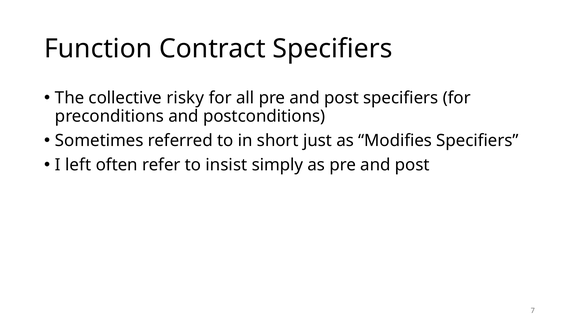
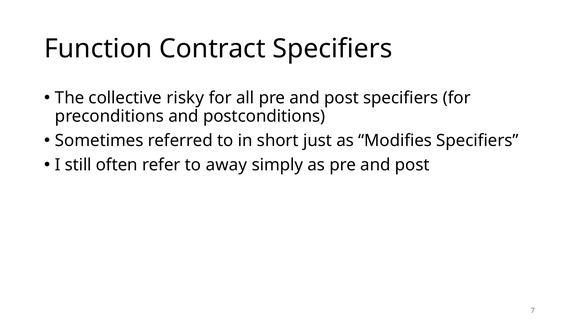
left: left -> still (78, 165)
insist: insist -> away (226, 165)
